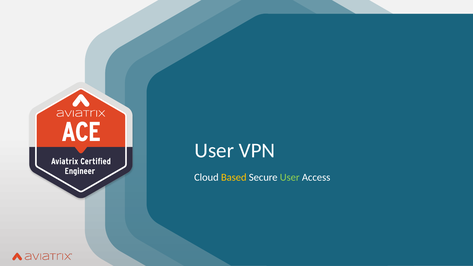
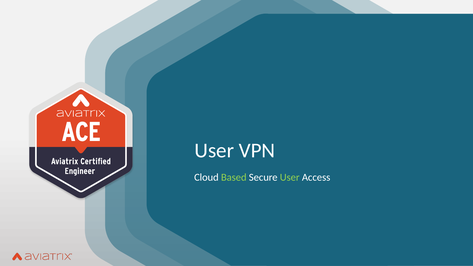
Based colour: yellow -> light green (234, 177)
